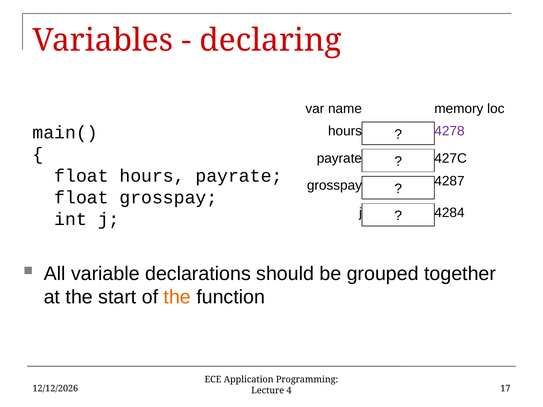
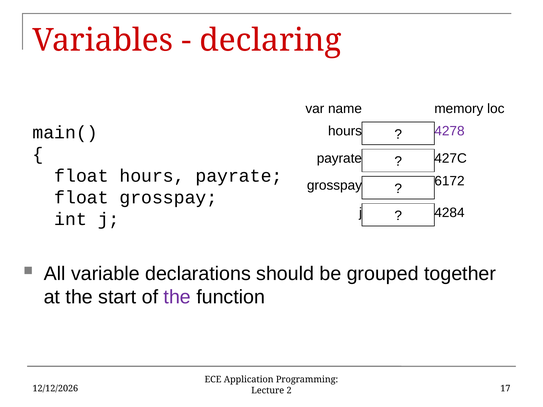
4287: 4287 -> 6172 (449, 181)
the colour: orange -> purple (177, 297)
4: 4 -> 2 (289, 391)
